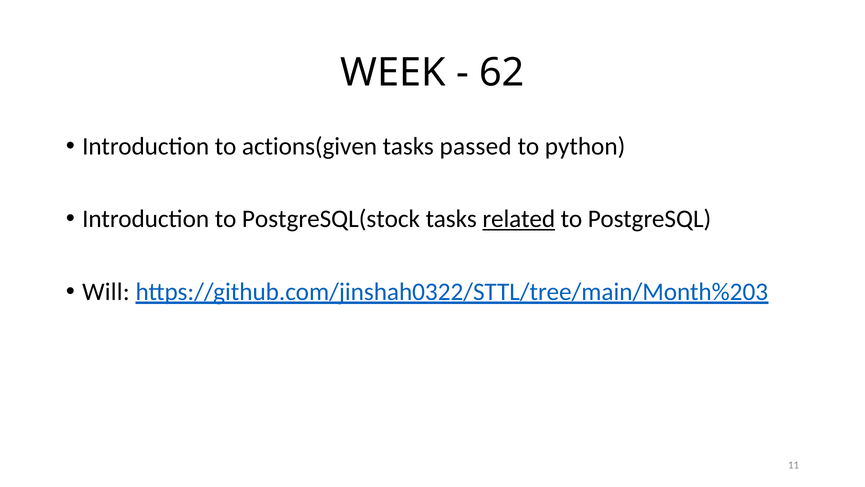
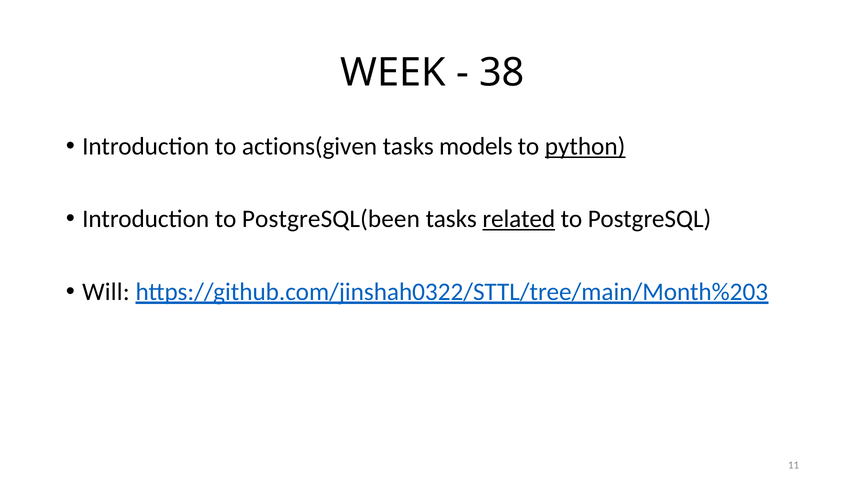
62: 62 -> 38 (502, 73)
passed: passed -> models (476, 146)
python underline: none -> present (585, 146)
PostgreSQL(stock: PostgreSQL(stock -> PostgreSQL(been (331, 219)
